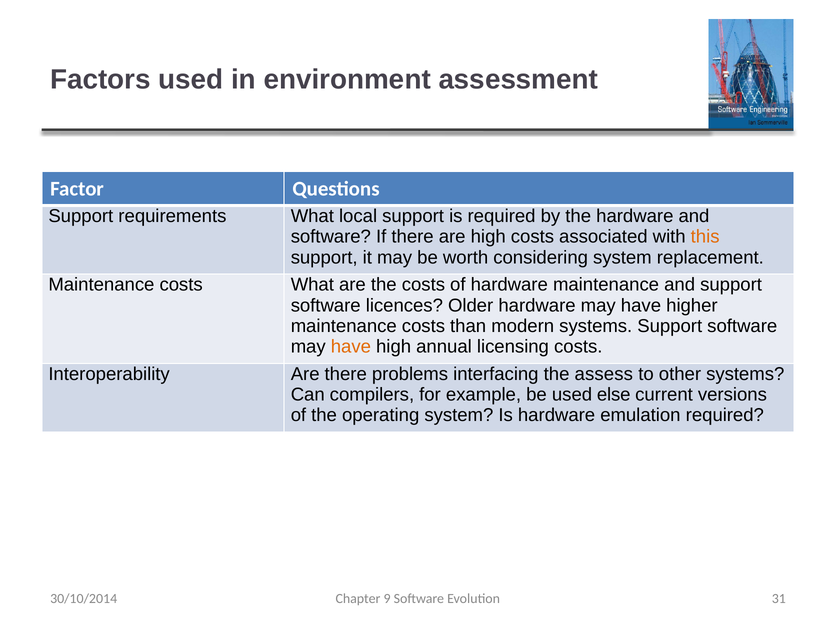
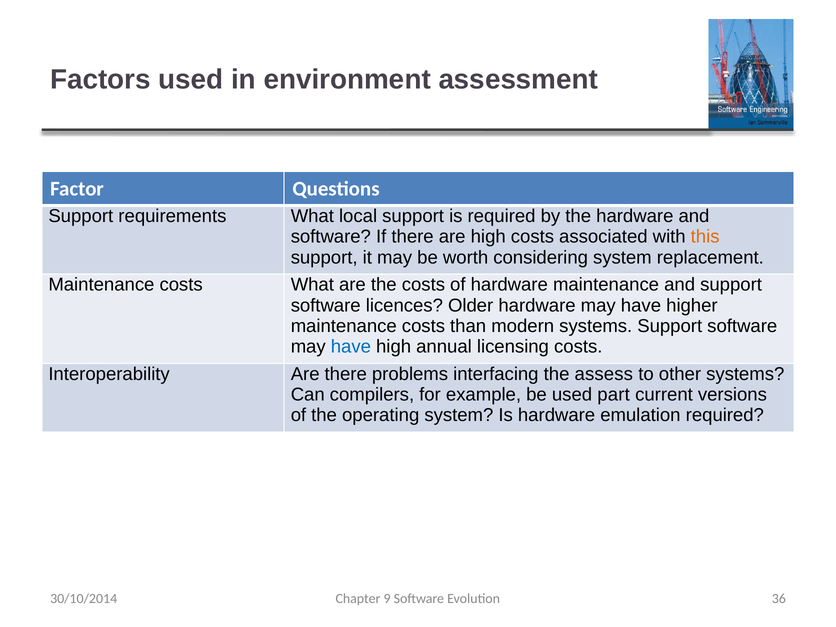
have colour: orange -> blue (351, 347)
else: else -> part (614, 395)
31: 31 -> 36 (779, 599)
